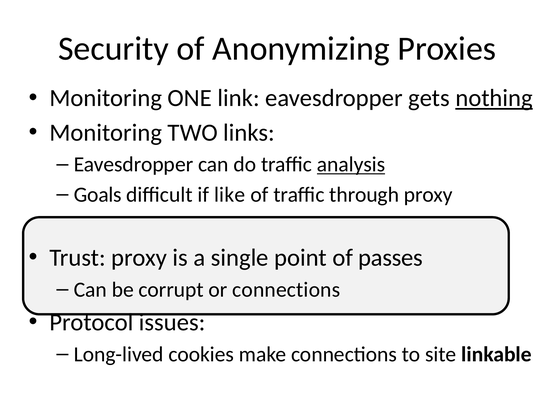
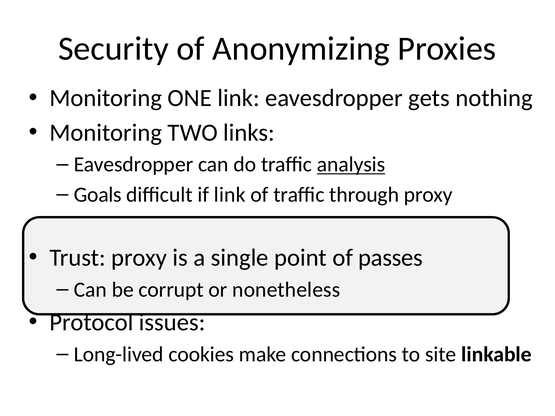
nothing underline: present -> none (494, 98)
if like: like -> link (230, 195)
or connections: connections -> nonetheless (286, 290)
